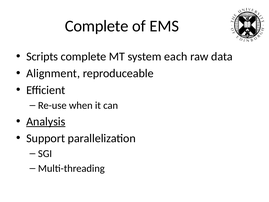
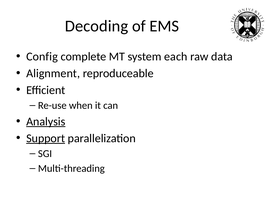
Complete: Complete -> Decoding (97, 26)
Scripts: Scripts -> Config (42, 56)
Support underline: none -> present (46, 138)
